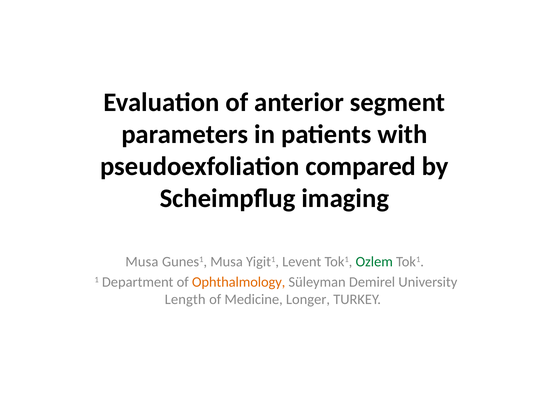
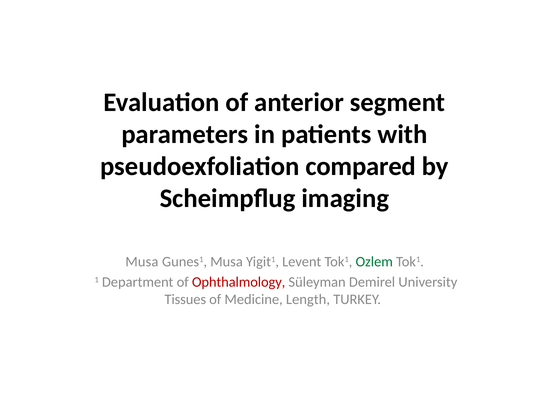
Ophthalmology colour: orange -> red (239, 282)
Length: Length -> Tissues (185, 299)
Longer: Longer -> Length (308, 299)
